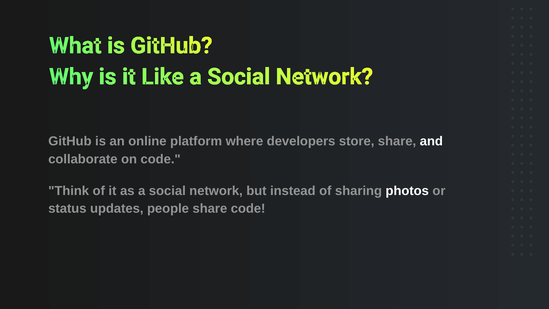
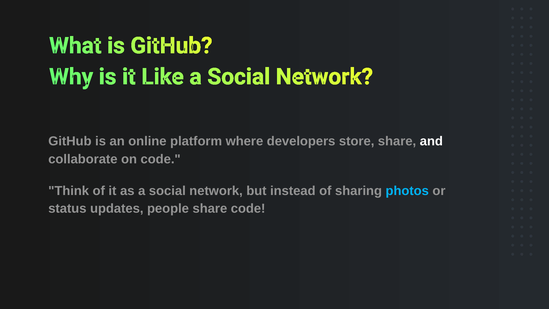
photos colour: white -> light blue (407, 191)
